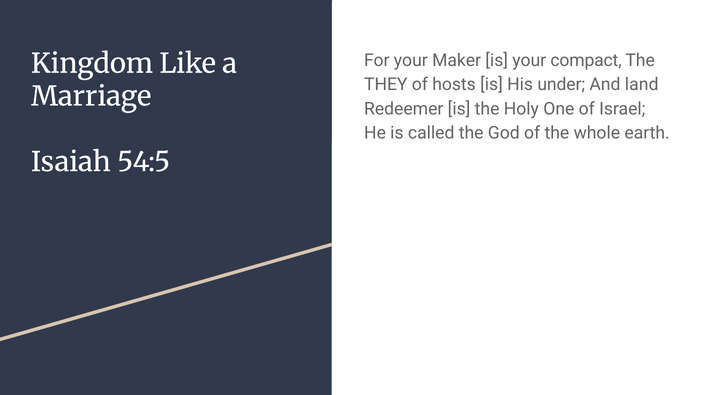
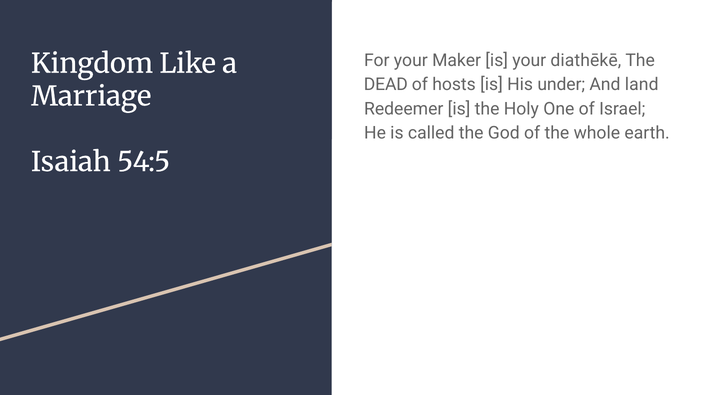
compact: compact -> diathēkē (586, 60)
THEY: THEY -> DEAD (386, 85)
